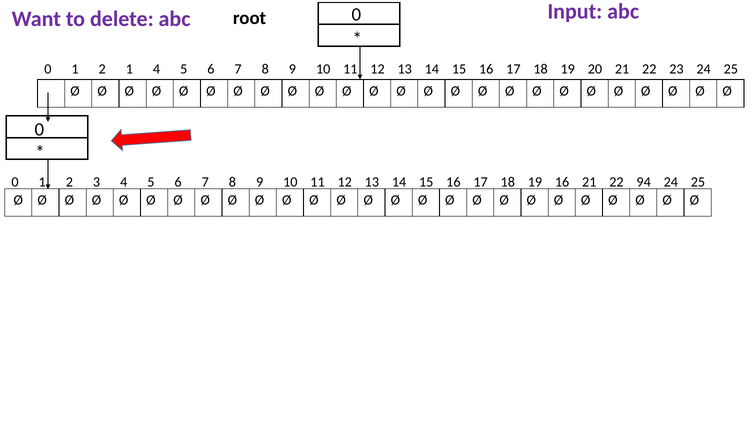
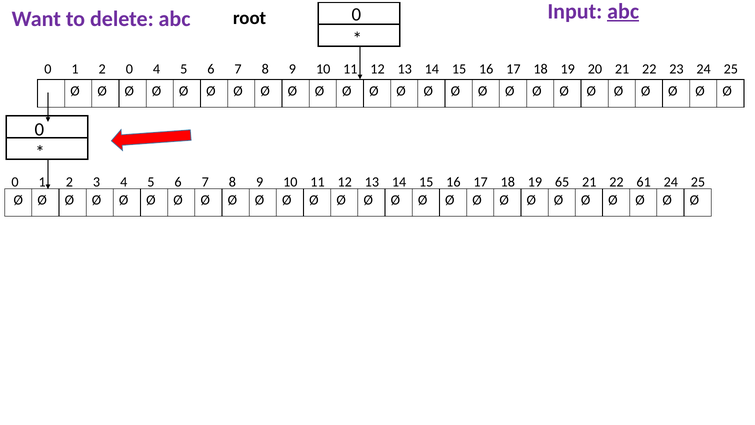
abc underline: none -> present (623, 11)
2 1: 1 -> 0 (129, 69)
19 16: 16 -> 65 (562, 182)
94: 94 -> 61 (644, 182)
